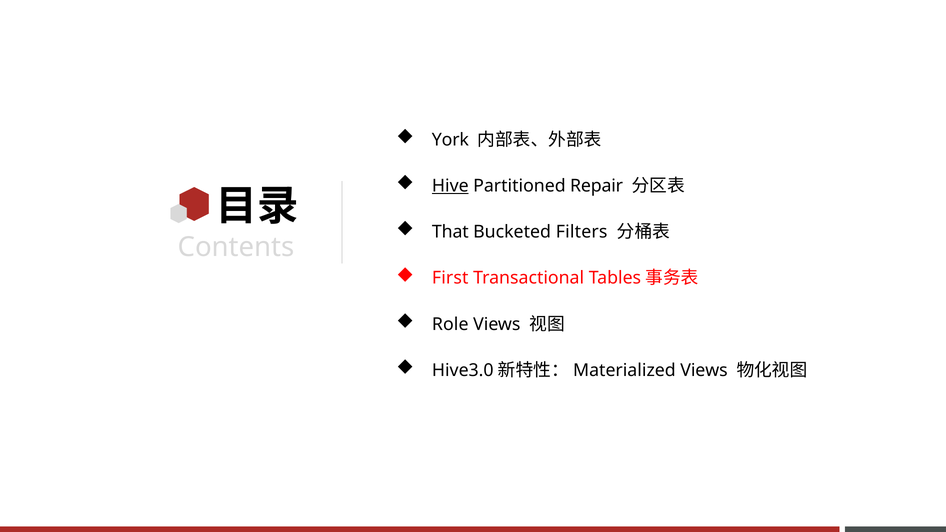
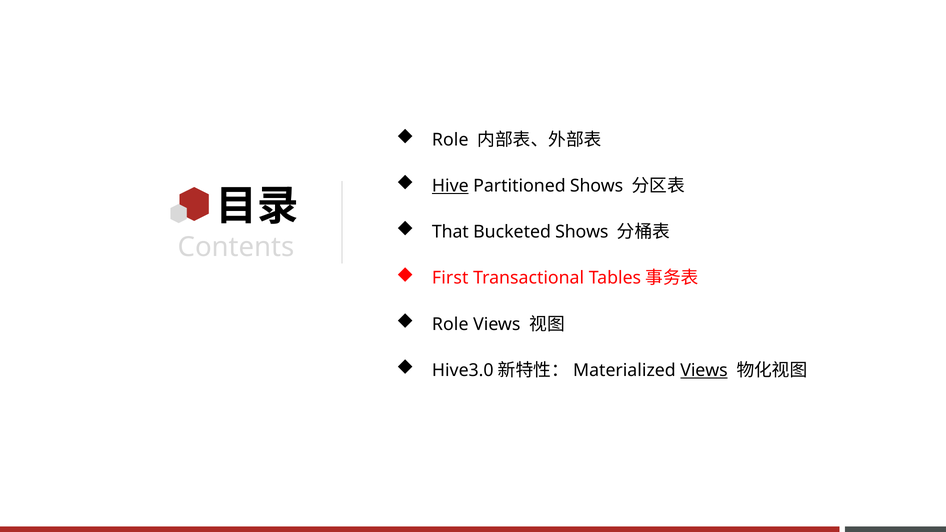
York: York -> Role (450, 140)
Partitioned Repair: Repair -> Shows (597, 186)
Bucketed Filters: Filters -> Shows (582, 232)
Views underline: none -> present (704, 370)
